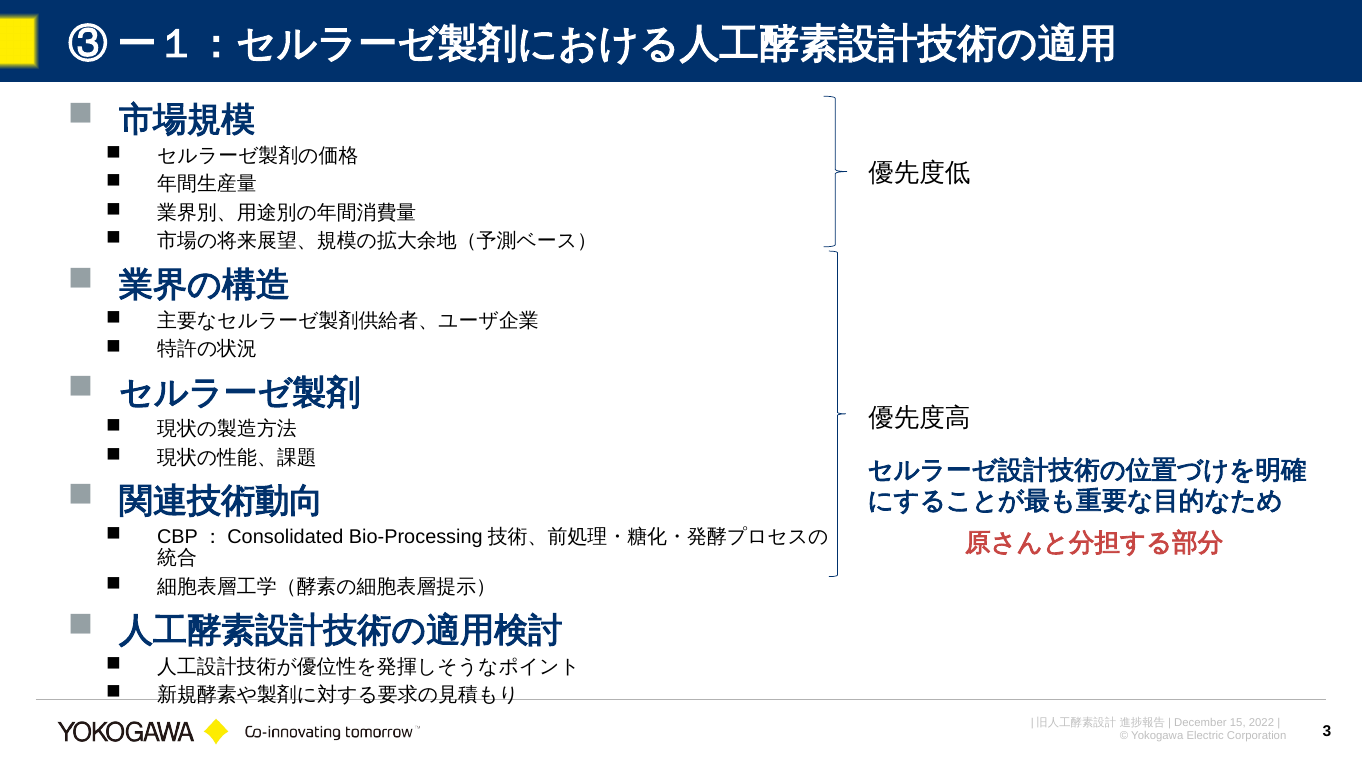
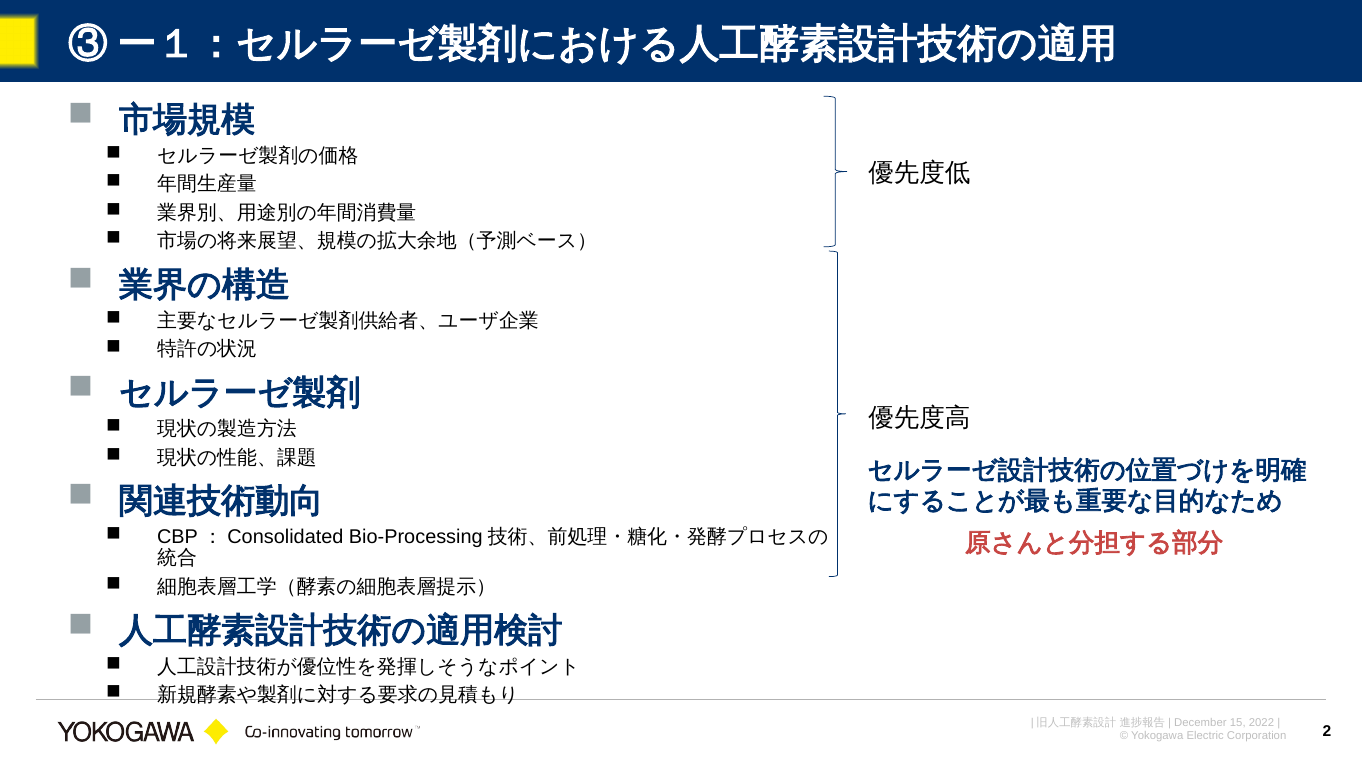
3: 3 -> 2 (1327, 732)
